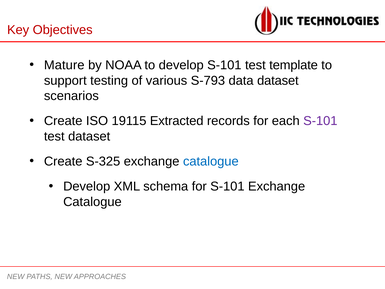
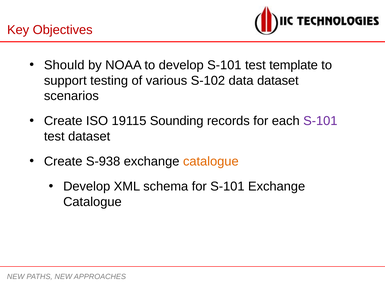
Mature: Mature -> Should (64, 65)
S-793: S-793 -> S-102 (208, 80)
Extracted: Extracted -> Sounding (177, 121)
S-325: S-325 -> S-938 (103, 161)
catalogue colour: blue -> orange (211, 161)
